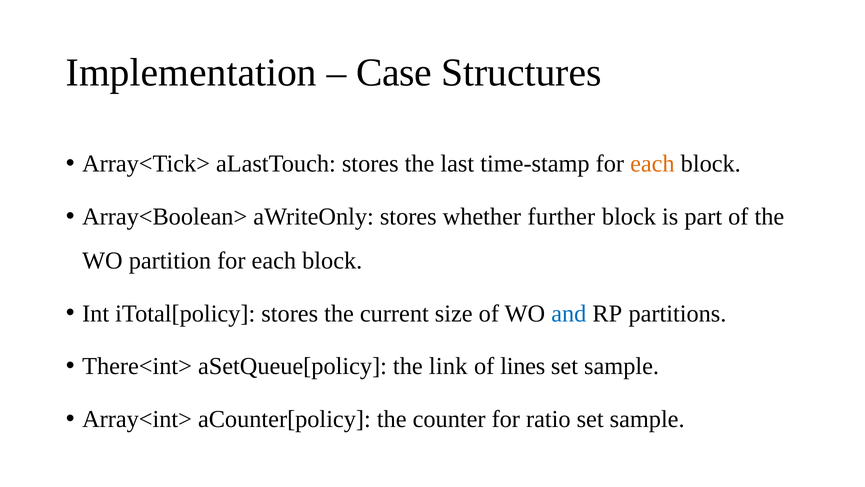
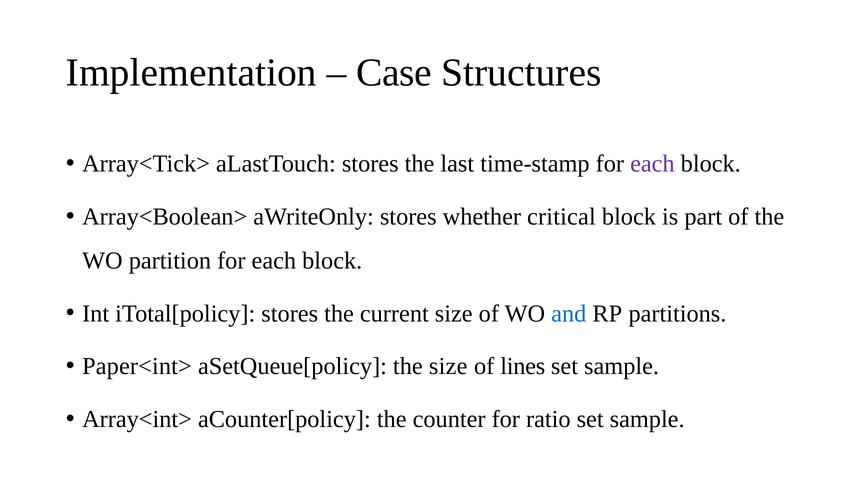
each colour: orange -> purple (652, 164)
further: further -> critical (561, 217)
There<int>: There<int> -> Paper<int> (137, 366)
the link: link -> size (448, 366)
